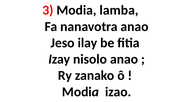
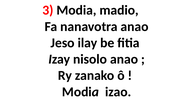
lamba: lamba -> madio (119, 10)
